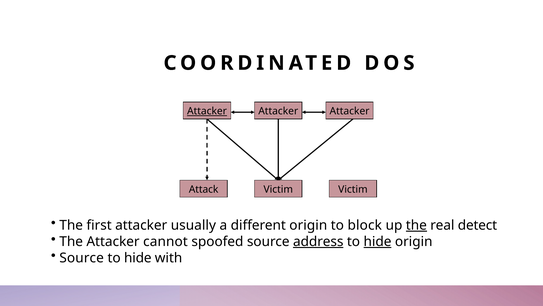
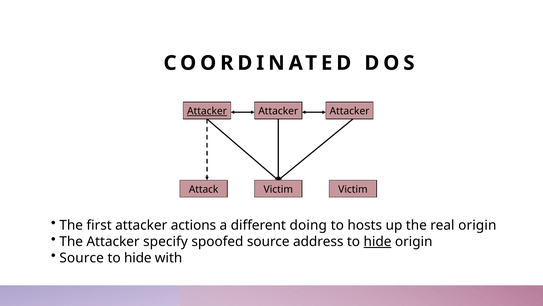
usually: usually -> actions (193, 225)
different origin: origin -> doing (308, 225)
block: block -> hosts (365, 225)
the underline: present -> none (416, 225)
real detect: detect -> origin (477, 225)
cannot: cannot -> specify (165, 241)
address underline: present -> none (318, 241)
